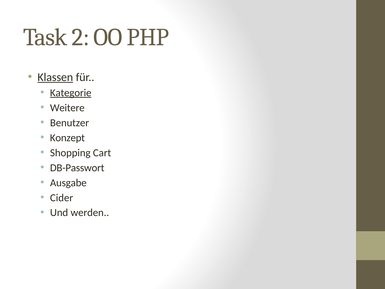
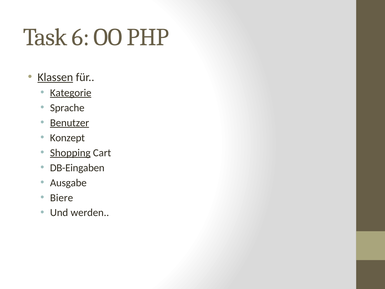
2: 2 -> 6 (81, 37)
Weitere: Weitere -> Sprache (67, 108)
Benutzer underline: none -> present (70, 123)
Shopping underline: none -> present (70, 153)
DB-Passwort: DB-Passwort -> DB-Eingaben (77, 168)
Cider: Cider -> Biere (62, 198)
